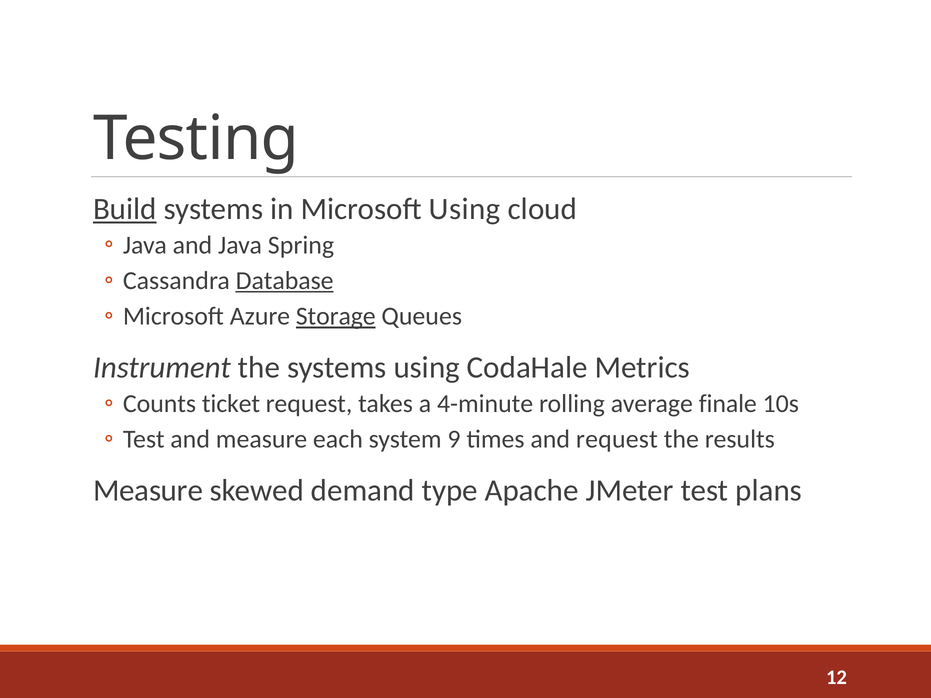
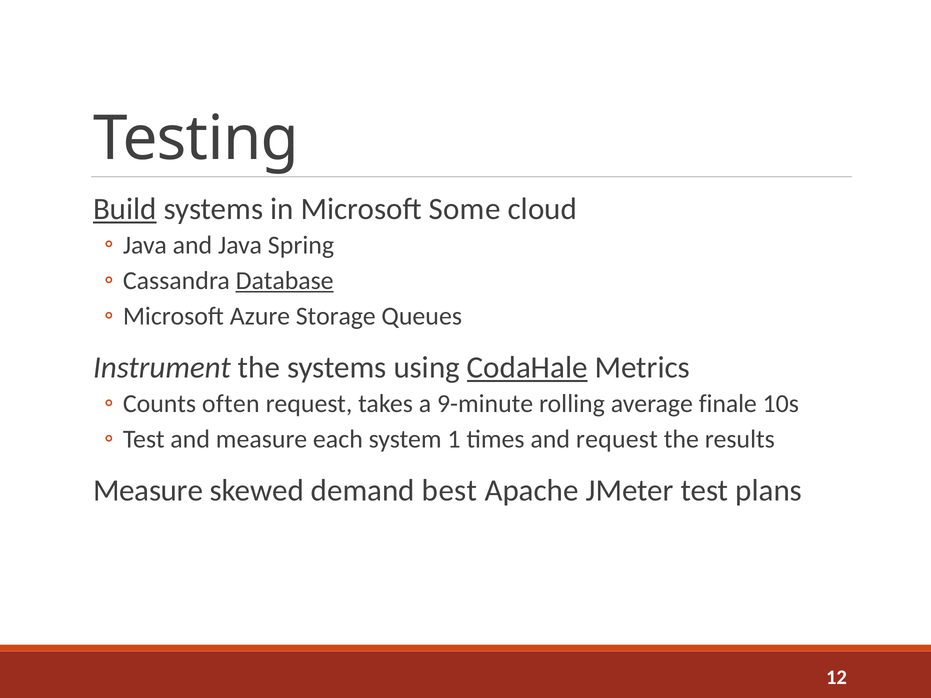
Microsoft Using: Using -> Some (465, 209)
Storage underline: present -> none (336, 317)
CodaHale underline: none -> present (527, 368)
ticket: ticket -> often (231, 404)
4-minute: 4-minute -> 9-minute (485, 404)
9: 9 -> 1 (454, 440)
type: type -> best (450, 491)
